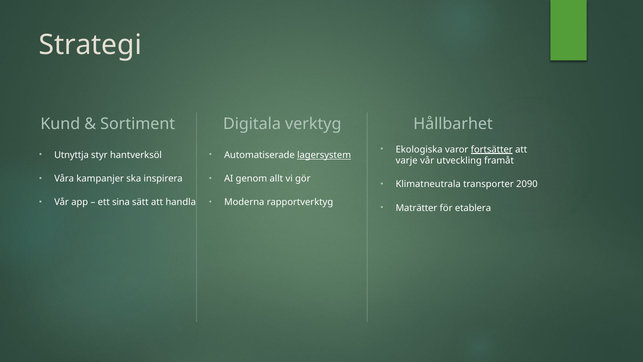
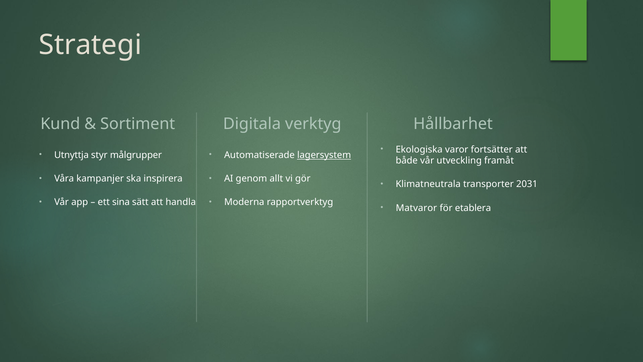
fortsätter underline: present -> none (492, 149)
hantverksöl: hantverksöl -> målgrupper (136, 155)
varje: varje -> både (407, 161)
2090: 2090 -> 2031 (527, 184)
Maträtter: Maträtter -> Matvaror (416, 208)
